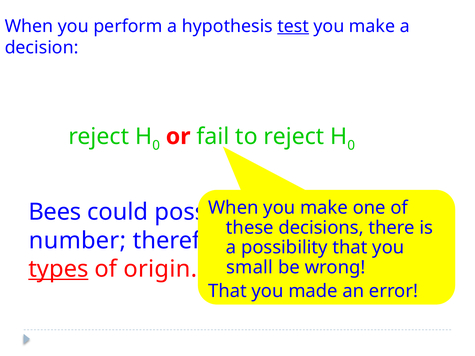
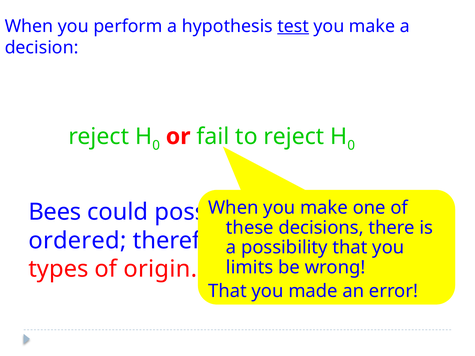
number: number -> ordered (77, 241)
small: small -> limits (250, 268)
types underline: present -> none (58, 269)
